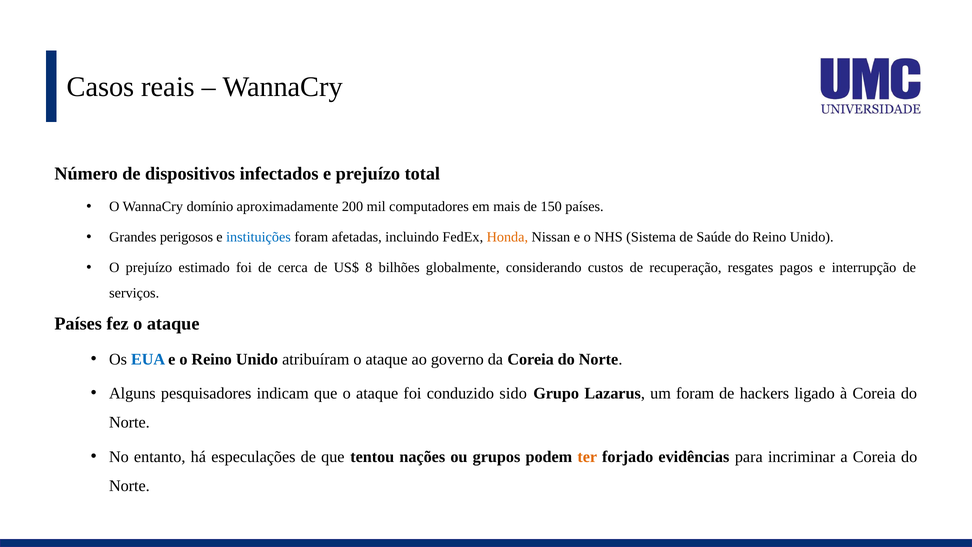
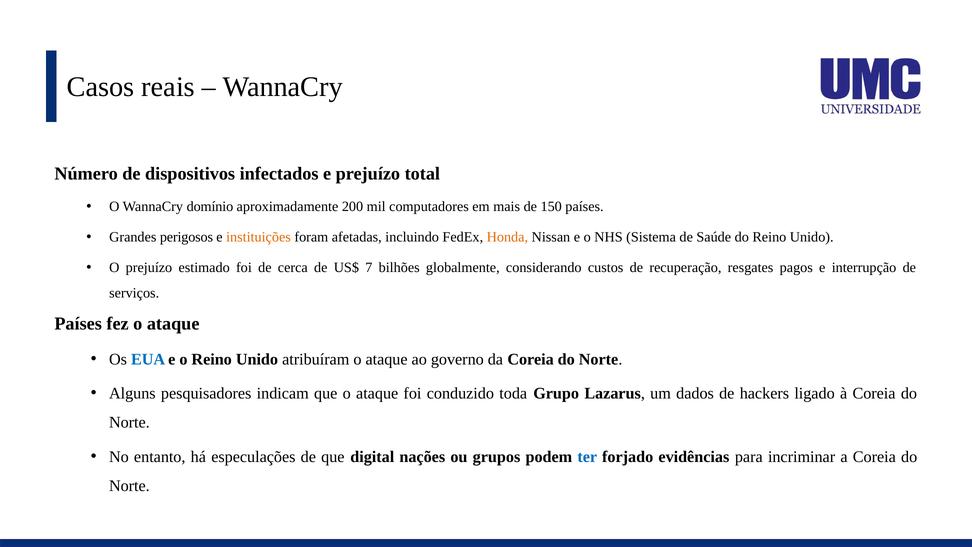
instituições colour: blue -> orange (258, 237)
8: 8 -> 7 (369, 268)
sido: sido -> toda (513, 393)
um foram: foram -> dados (695, 393)
tentou: tentou -> digital (372, 457)
ter colour: orange -> blue (587, 457)
